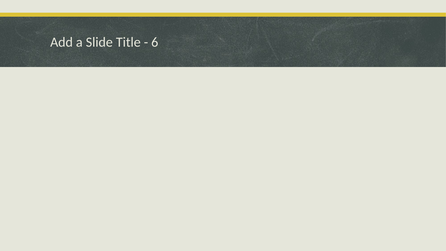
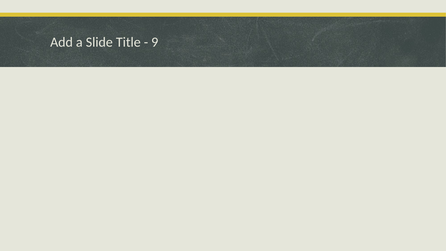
6: 6 -> 9 (155, 42)
